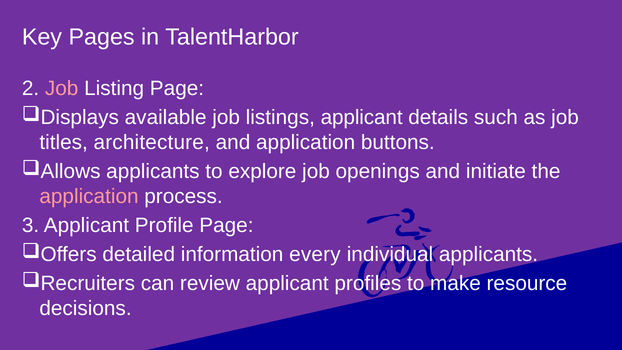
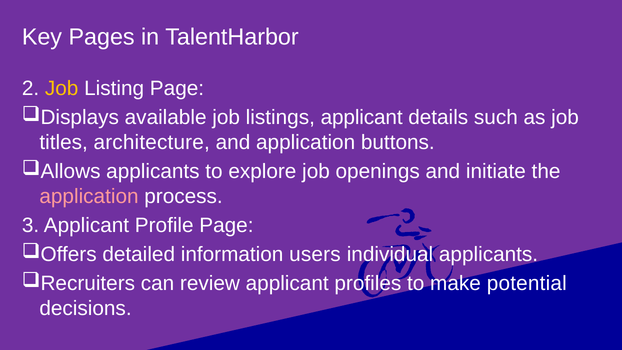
Job colour: pink -> yellow (62, 89)
every: every -> users (315, 254)
resource: resource -> potential (527, 283)
